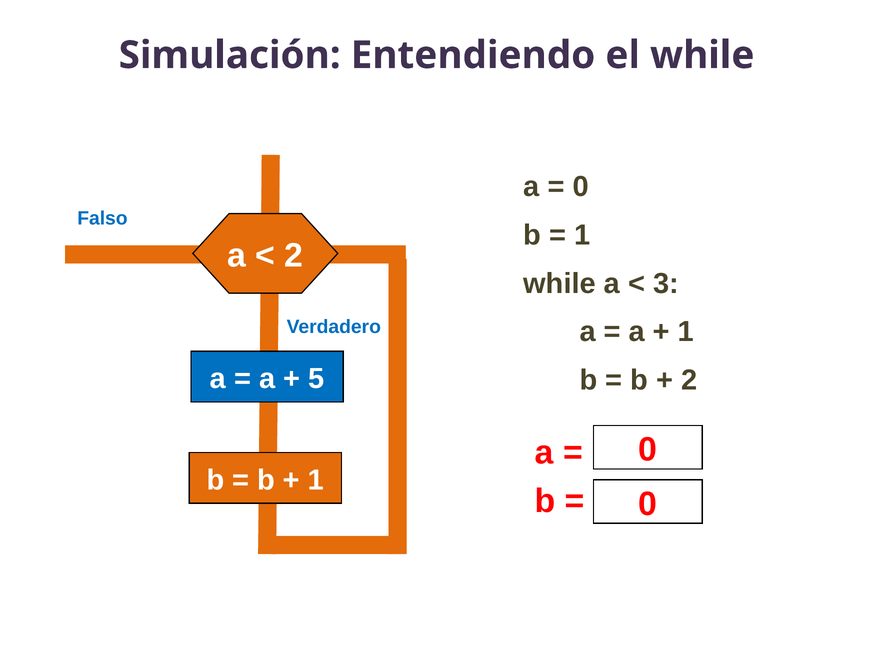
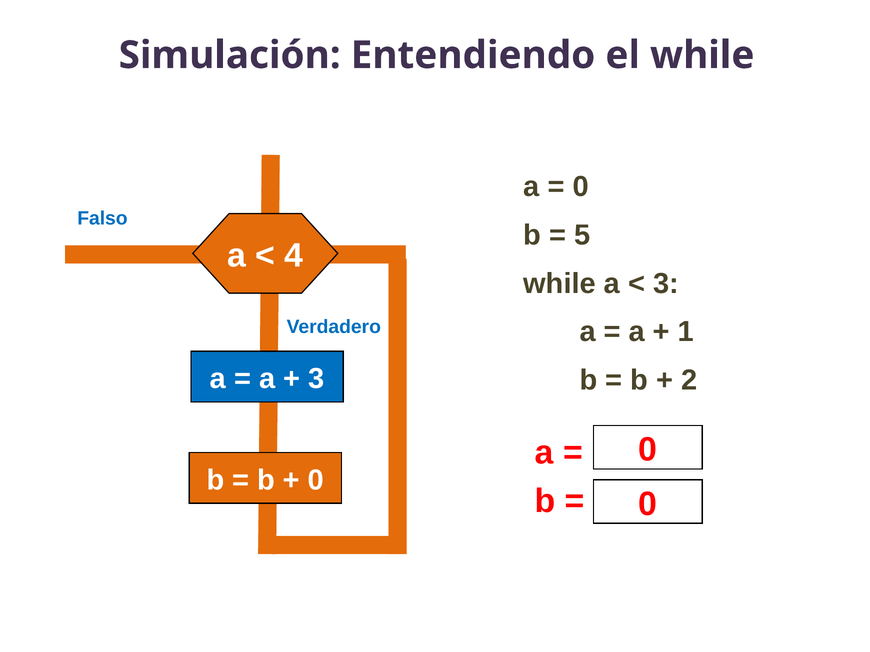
1: 1 -> 5 (582, 235)
2: 2 -> 4 (294, 256)
5: 5 -> 3 (316, 379)
1: 1 -> 0 (316, 480)
